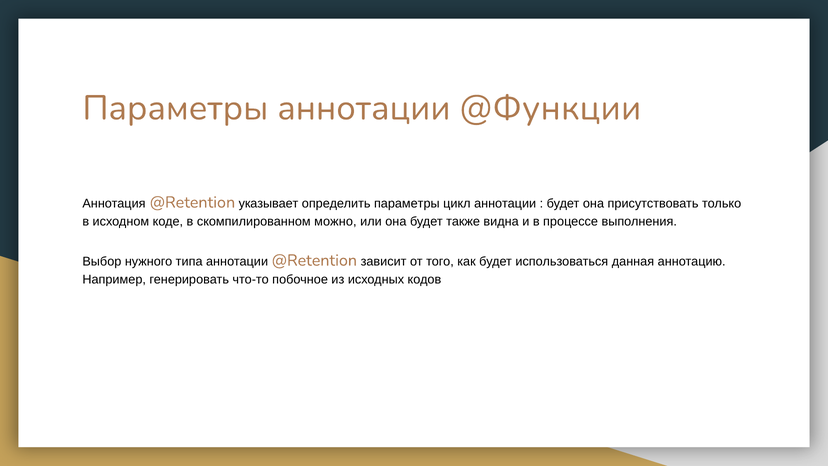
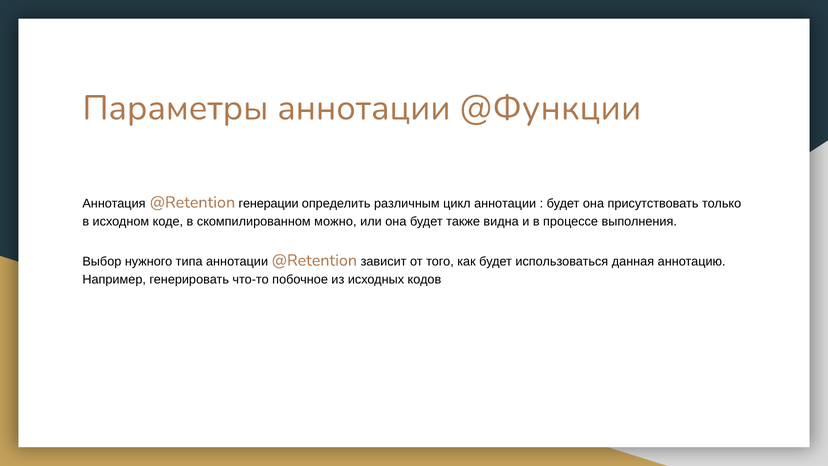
указывает: указывает -> генерации (269, 203)
определить параметры: параметры -> различным (407, 203)
